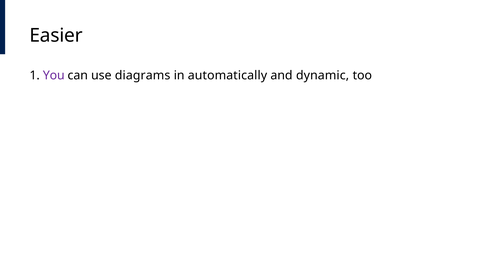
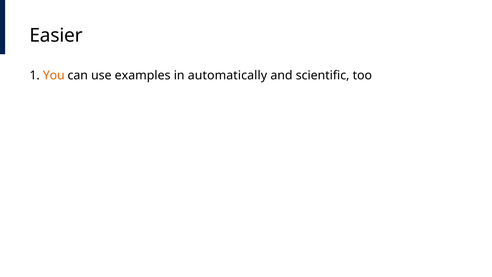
You colour: purple -> orange (54, 75)
diagrams: diagrams -> examples (143, 75)
dynamic: dynamic -> scientific (323, 75)
